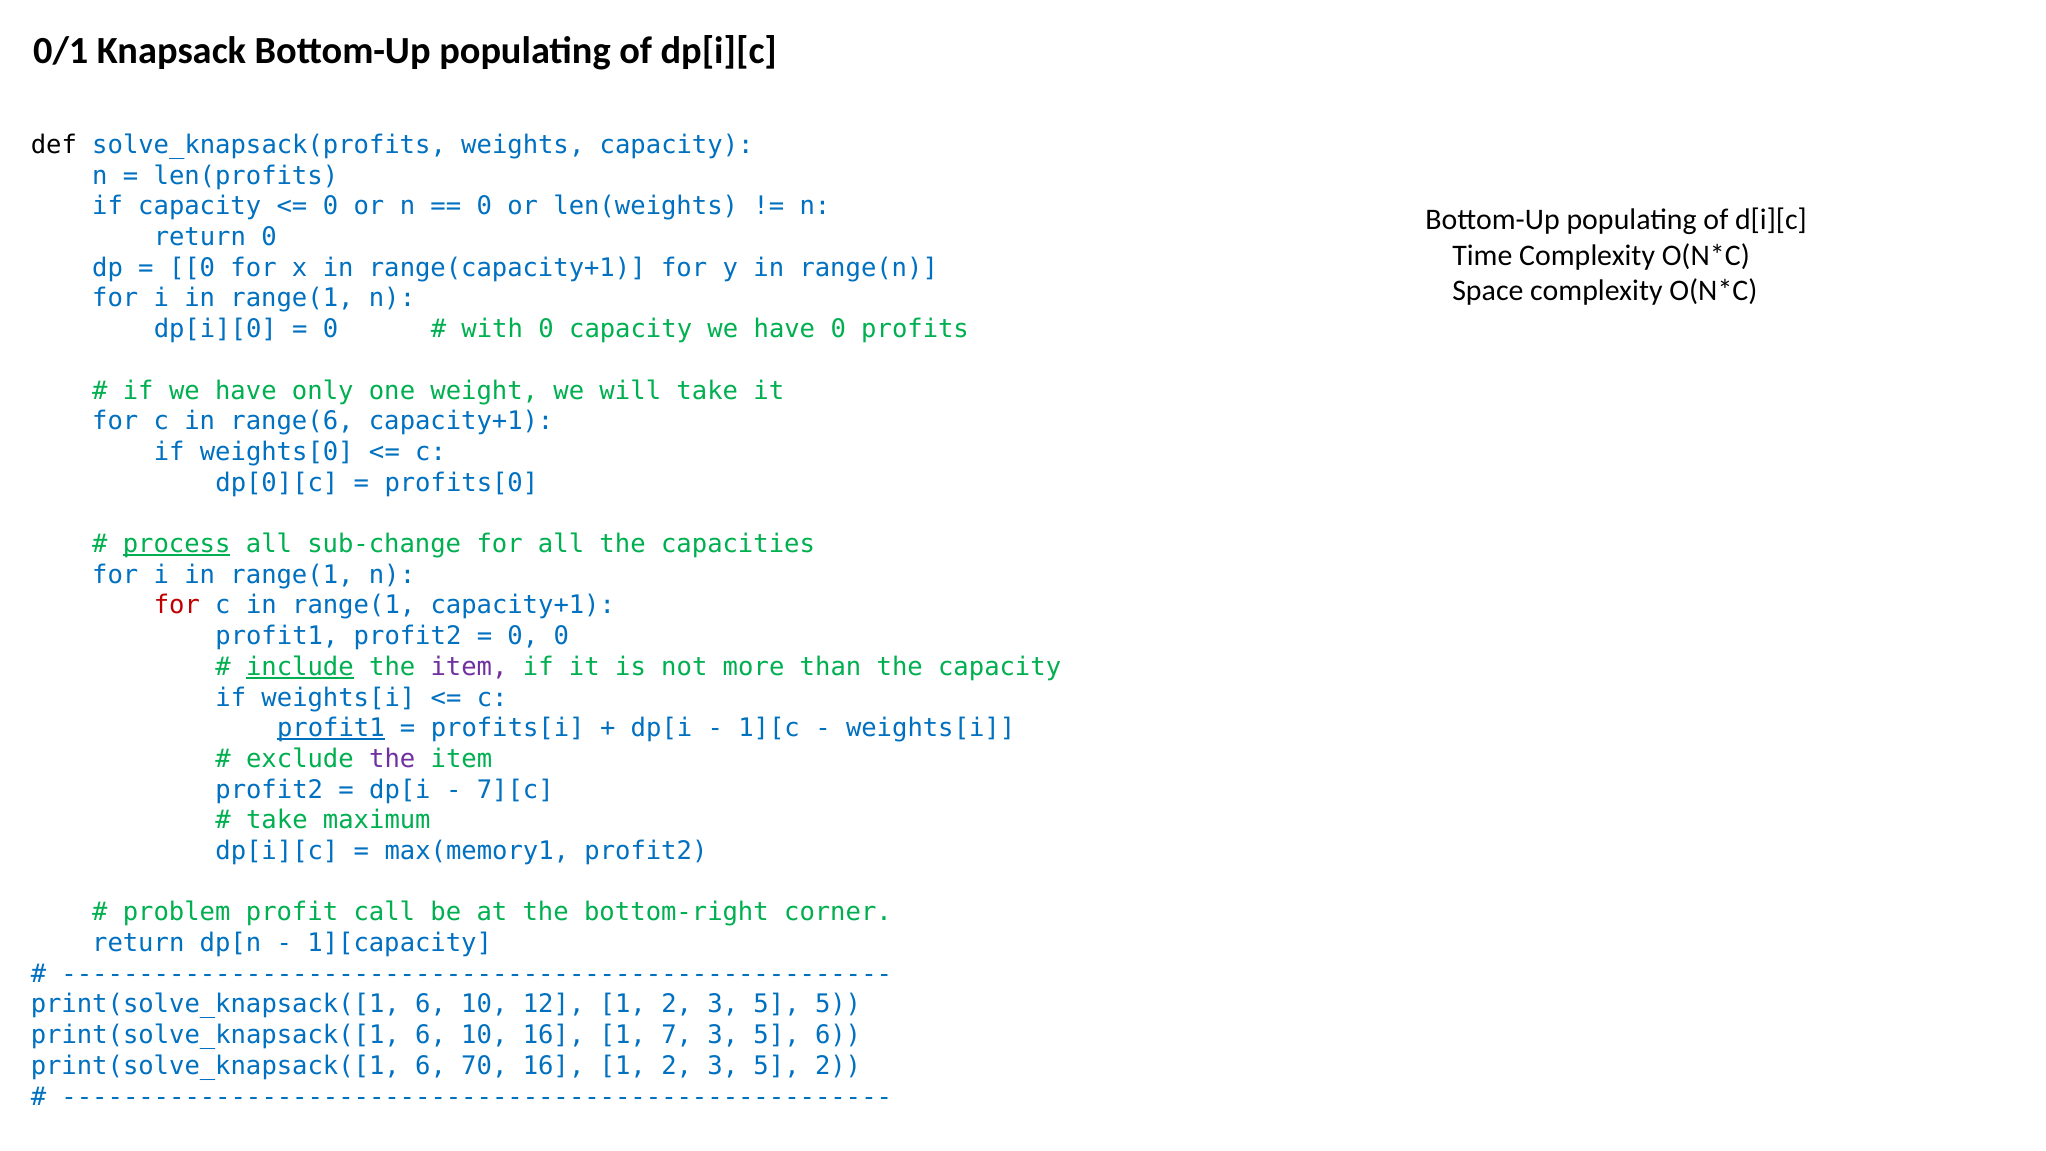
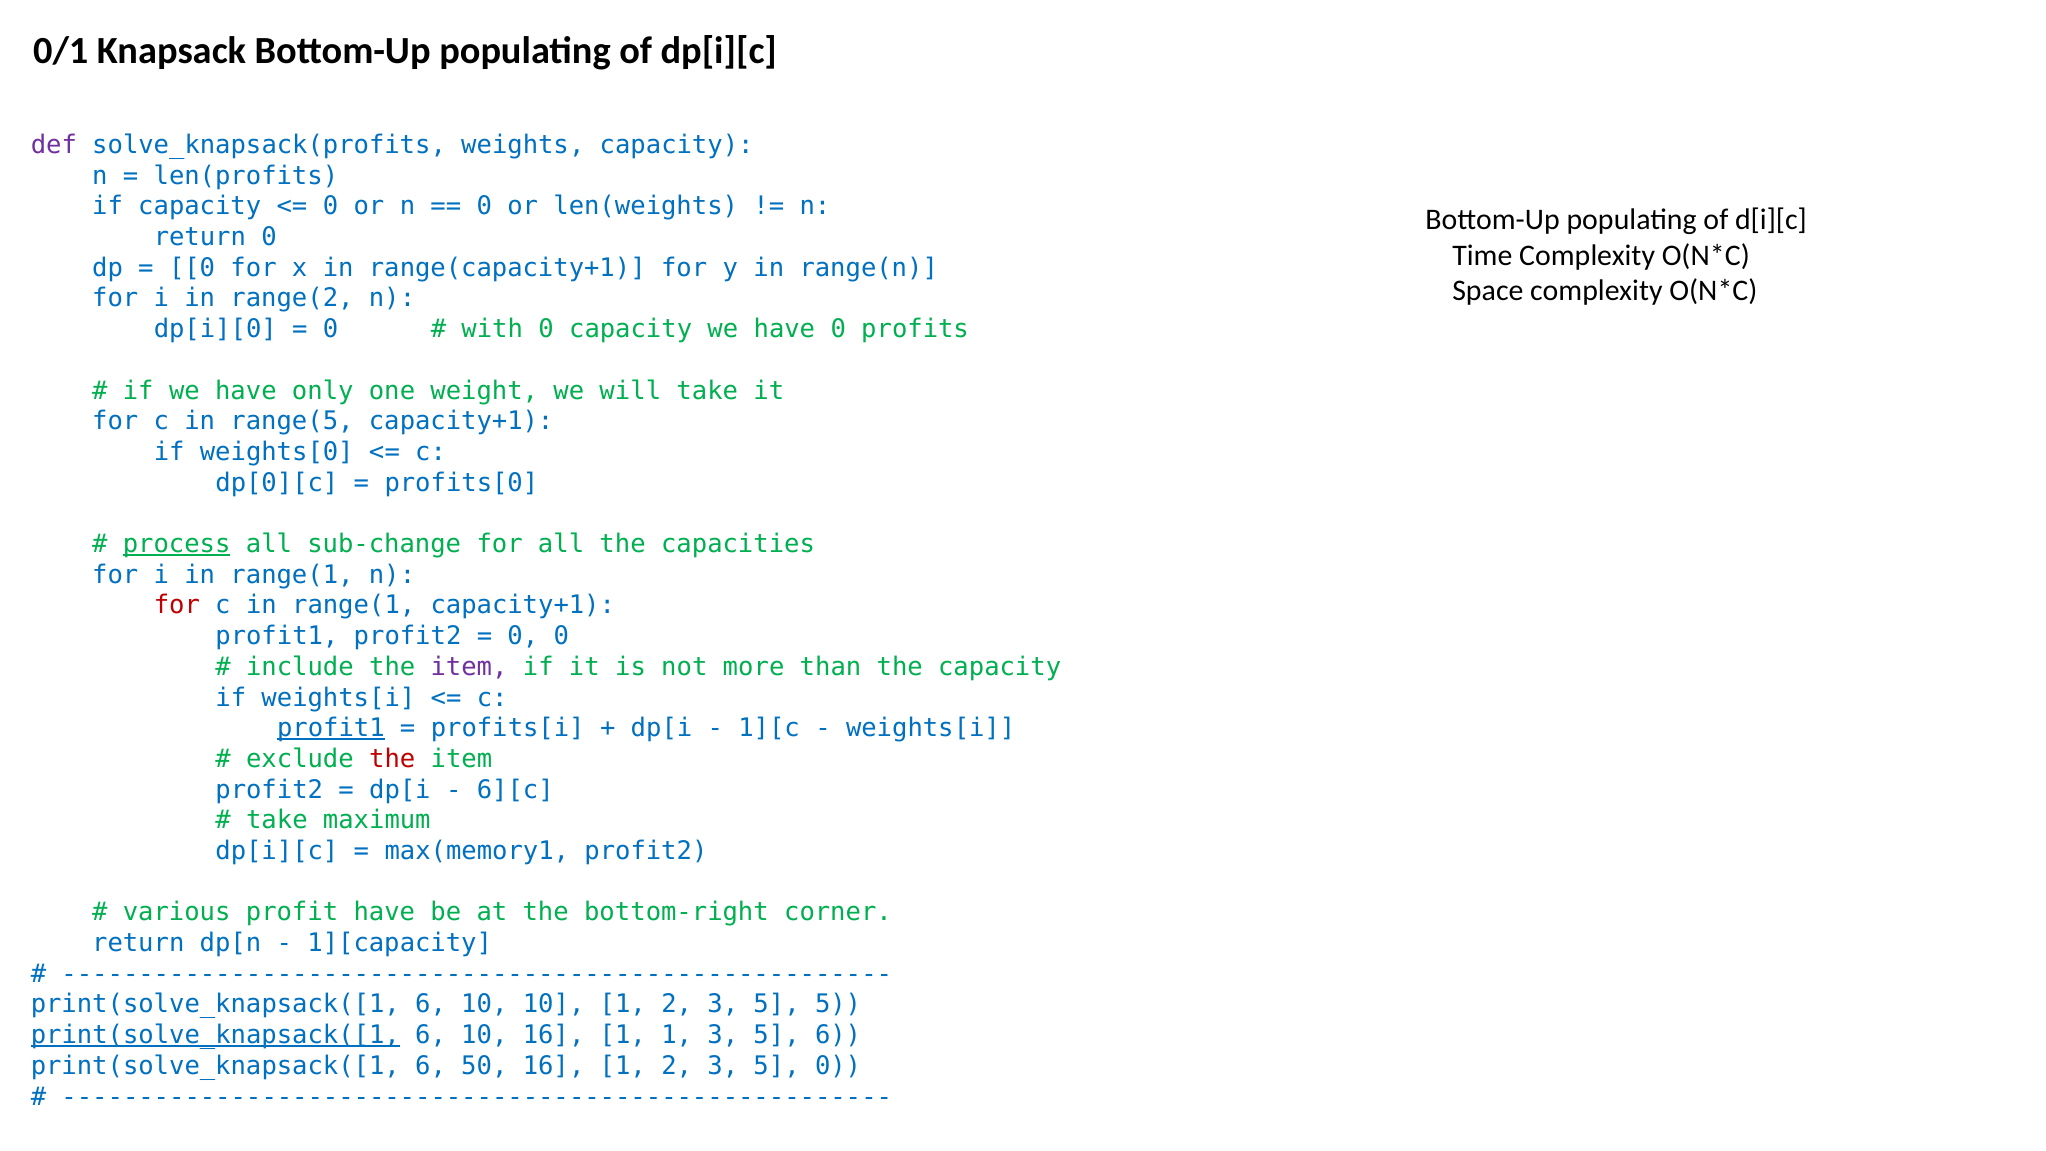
def colour: black -> purple (54, 145)
range(1: range(1 -> range(2 (292, 299)
range(6: range(6 -> range(5 (292, 421)
include underline: present -> none (300, 667)
the colour: purple -> red (392, 759)
7][c: 7][c -> 6][c (515, 790)
problem: problem -> various (177, 912)
profit call: call -> have (384, 912)
10 12: 12 -> 10 (554, 1004)
print(solve_knapsack([1 underline: none -> present (215, 1035)
1 7: 7 -> 1 (677, 1035)
70: 70 -> 50 (484, 1066)
5 2: 2 -> 0 (838, 1066)
